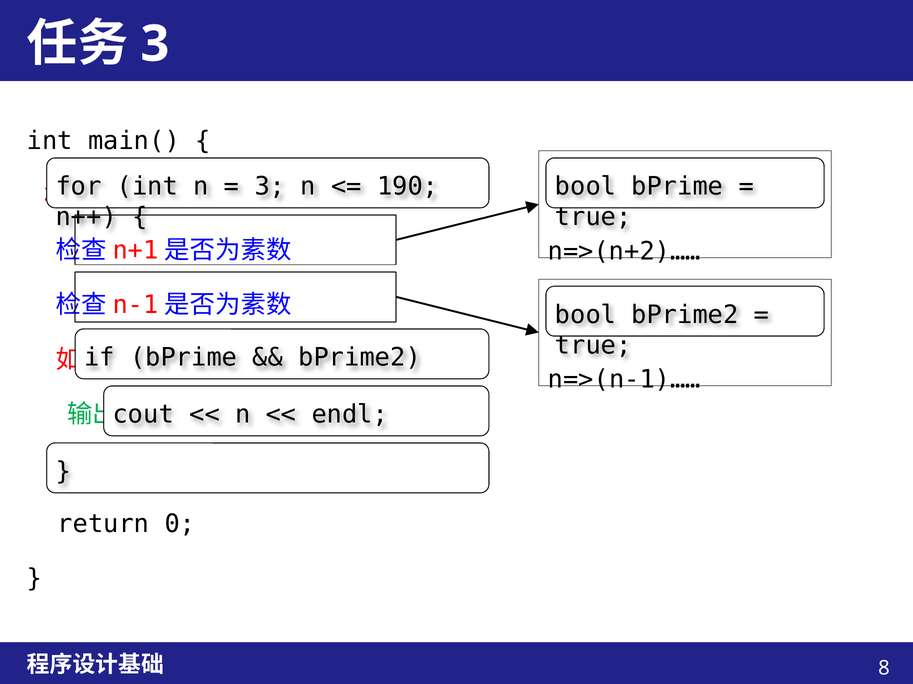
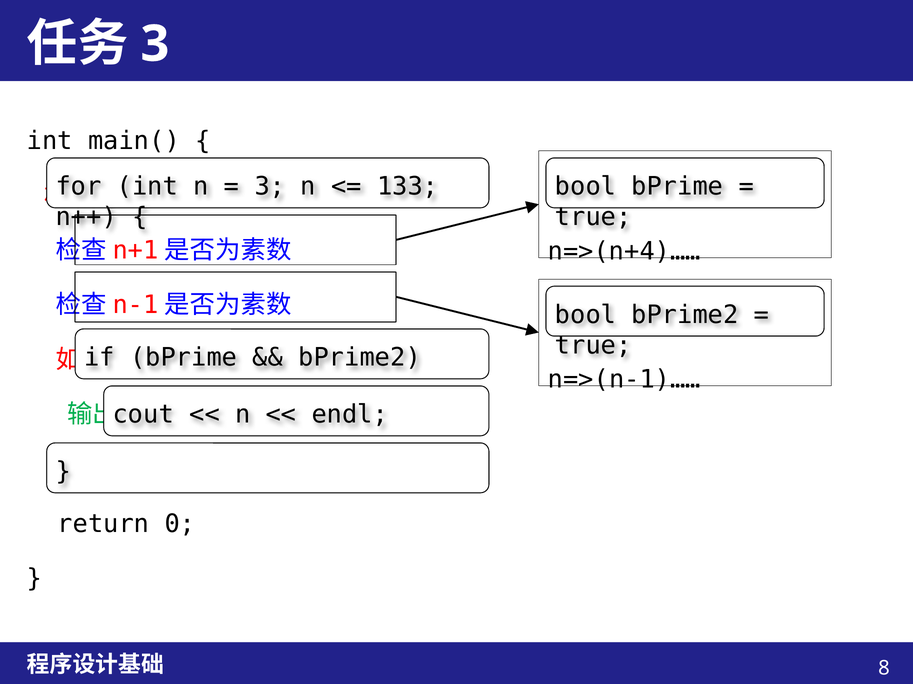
190: 190 -> 133 (408, 187)
n=>(n+2)……: n=>(n+2)…… -> n=>(n+4)…… (624, 252)
